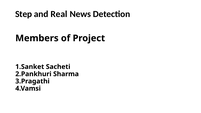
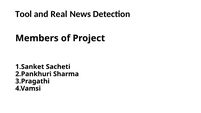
Step: Step -> Tool (24, 14)
